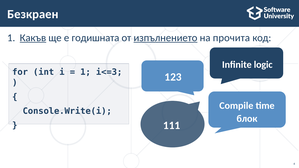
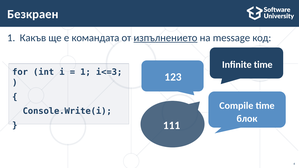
Какъв underline: present -> none (33, 38)
годишната: годишната -> командата (95, 38)
прочита: прочита -> message (231, 38)
Infinite logic: logic -> time (263, 65)
